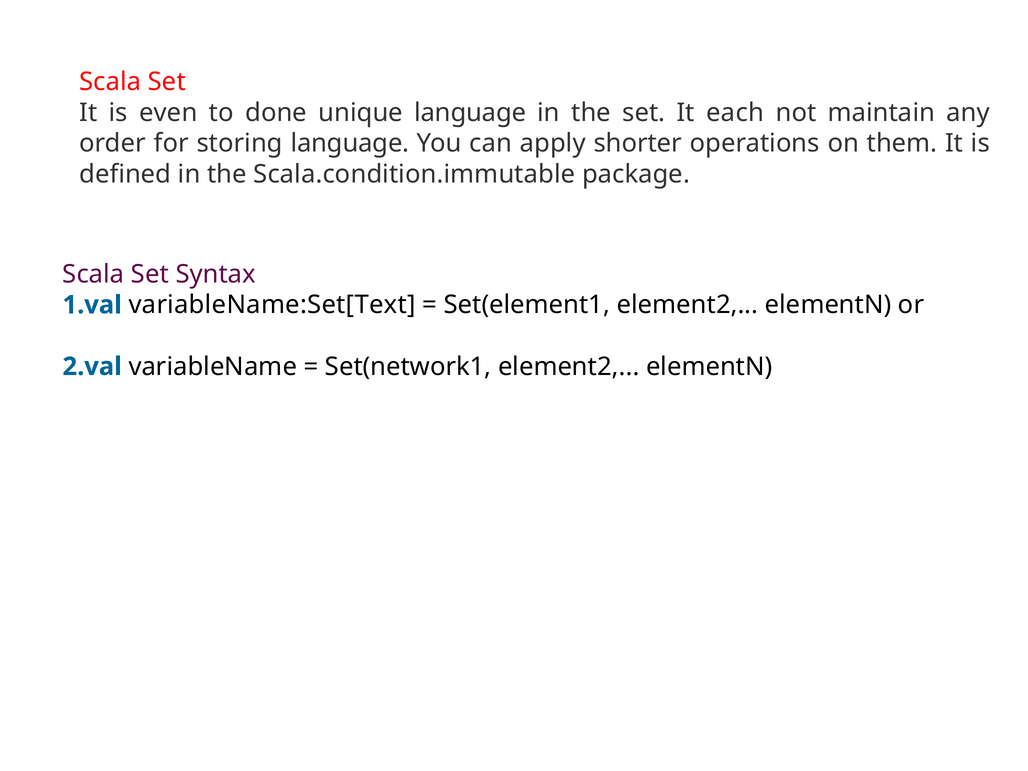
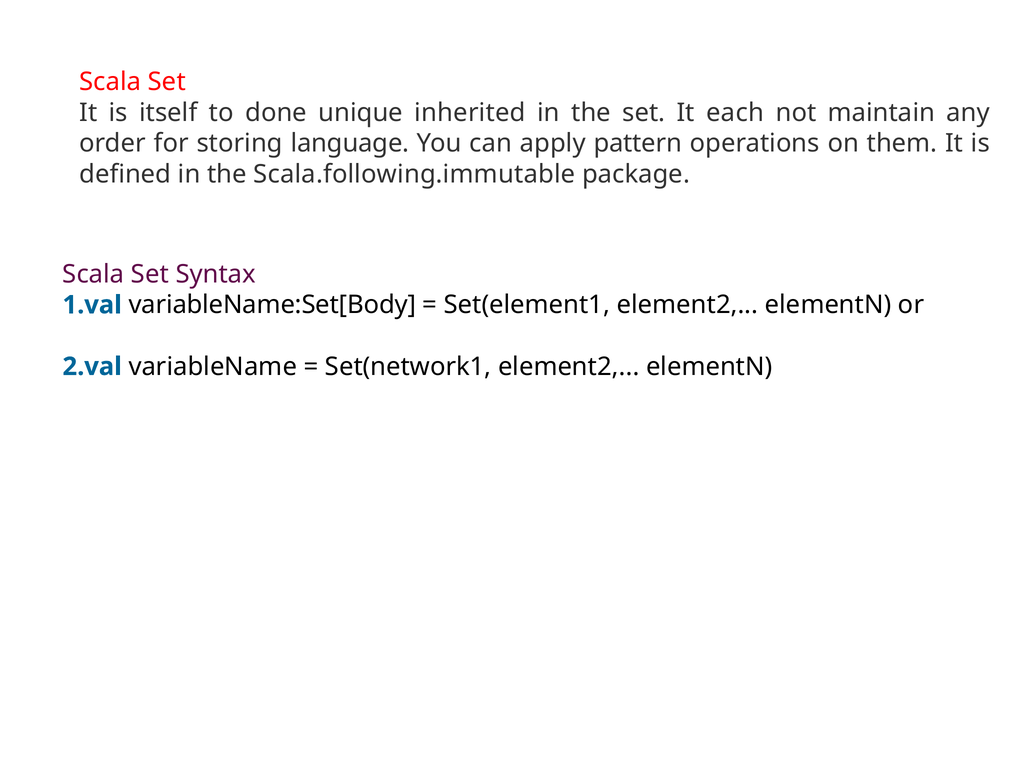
even: even -> itself (168, 113)
unique language: language -> inherited (470, 113)
shorter: shorter -> pattern (638, 143)
Scala.condition.immutable: Scala.condition.immutable -> Scala.following.immutable (414, 174)
variableName:Set[Text: variableName:Set[Text -> variableName:Set[Body (272, 305)
